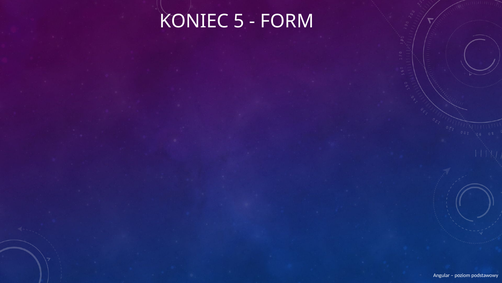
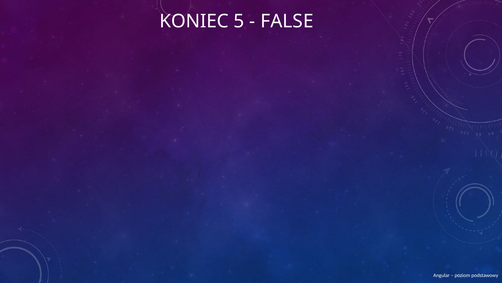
FORM: FORM -> FALSE (287, 21)
